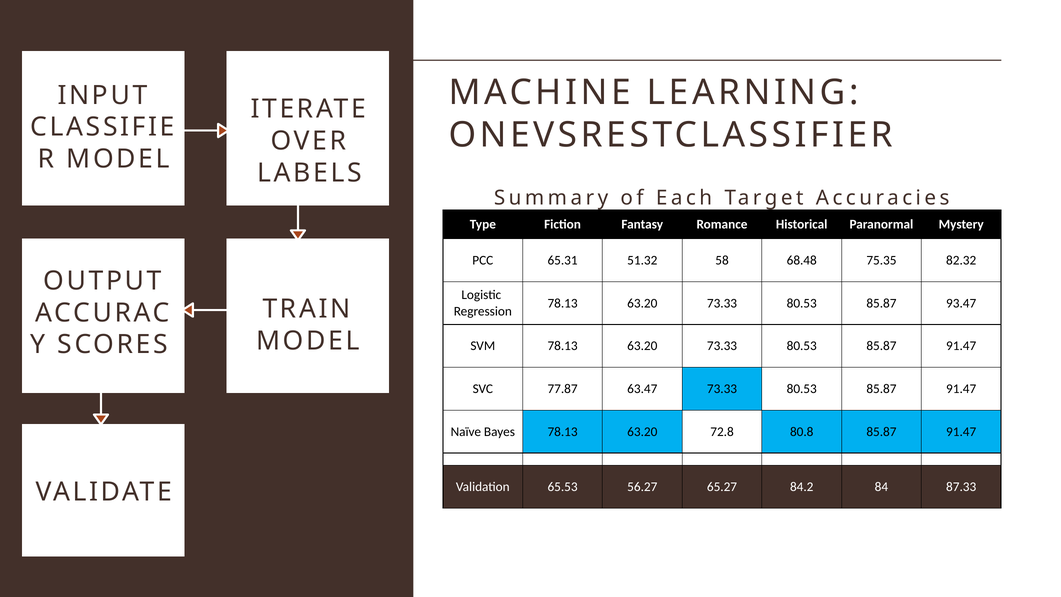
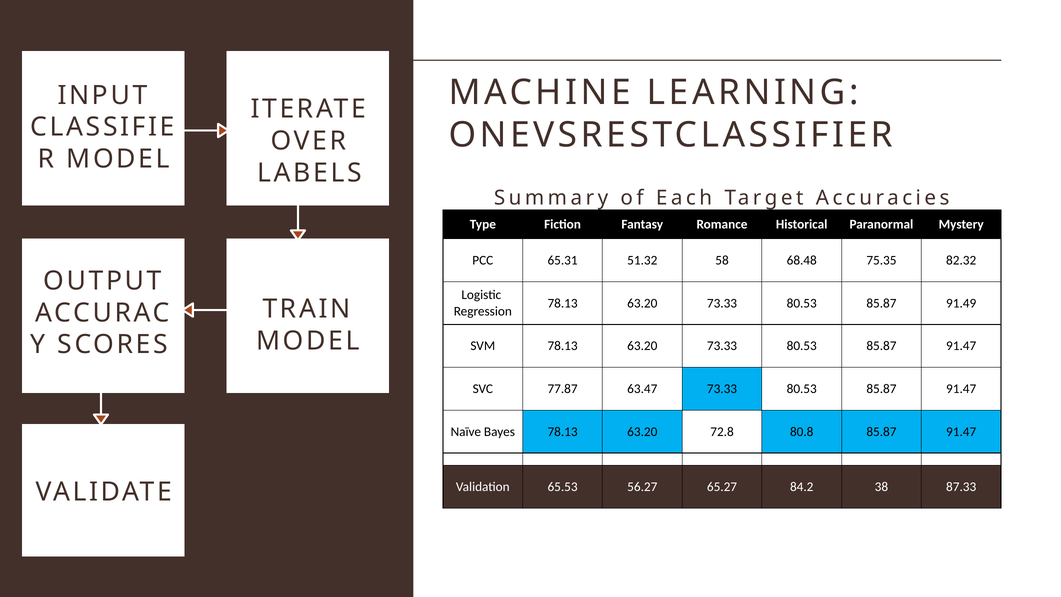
93.47: 93.47 -> 91.49 (961, 303)
84: 84 -> 38 (881, 487)
